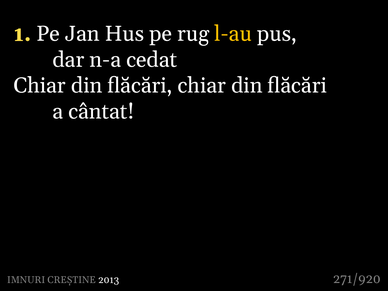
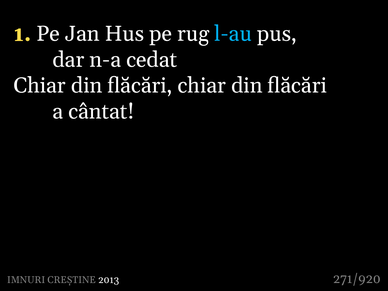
l-au colour: yellow -> light blue (233, 34)
